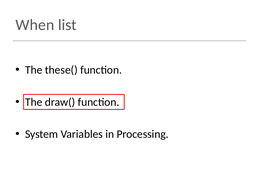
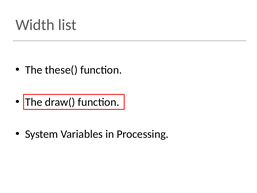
When: When -> Width (35, 25)
